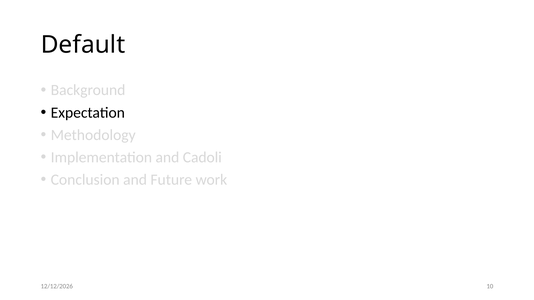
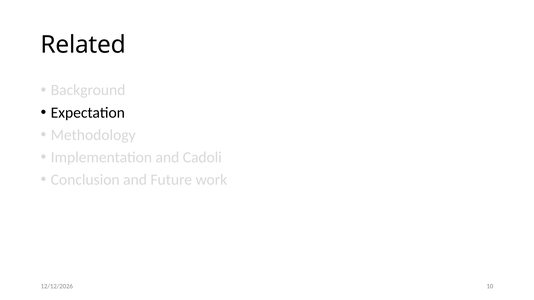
Default: Default -> Related (83, 45)
